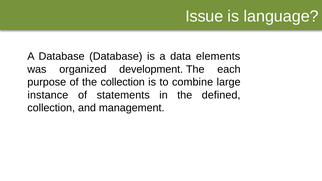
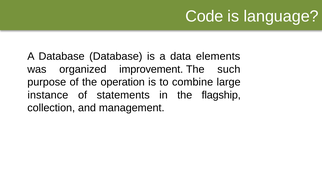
Issue: Issue -> Code (204, 16)
development: development -> improvement (151, 69)
each: each -> such (229, 69)
the collection: collection -> operation (123, 82)
defined: defined -> flagship (221, 95)
